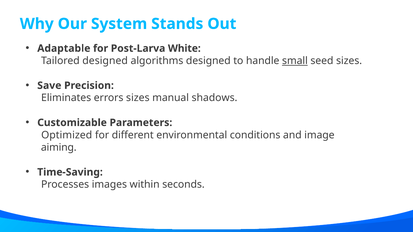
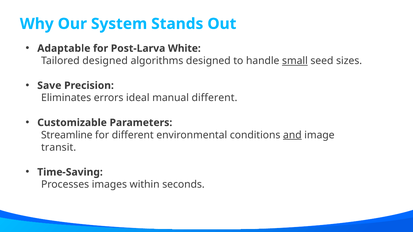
errors sizes: sizes -> ideal (138, 98)
manual shadows: shadows -> different (214, 98)
Optimized: Optimized -> Streamline (67, 135)
and underline: none -> present (292, 135)
aiming: aiming -> transit (59, 148)
